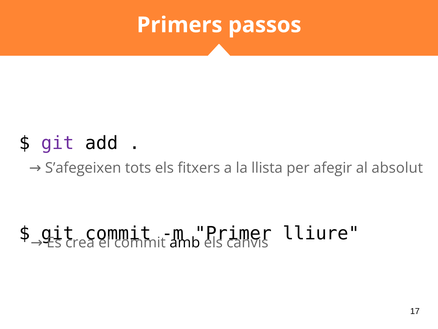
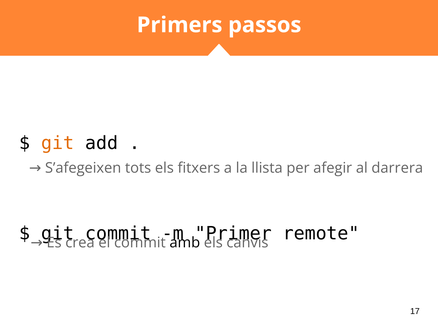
git colour: purple -> orange (58, 143)
absolut: absolut -> darrera (397, 168)
lliure: lliure -> remote (321, 233)
